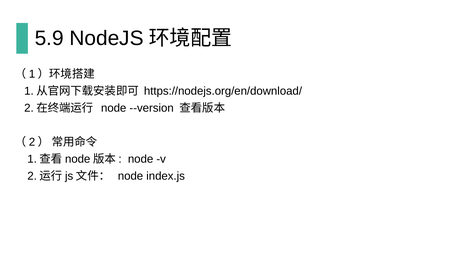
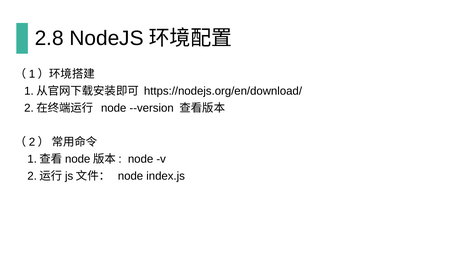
5.9: 5.9 -> 2.8 (49, 38)
